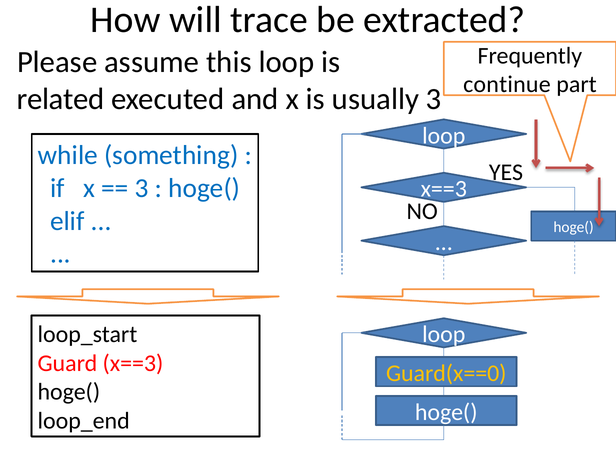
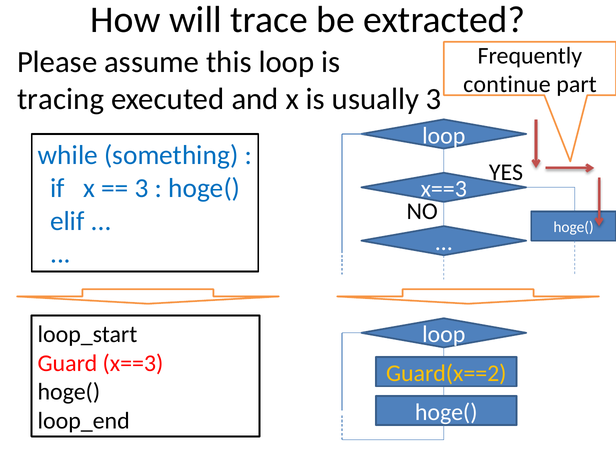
related: related -> tracing (61, 99)
Guard(x==0: Guard(x==0 -> Guard(x==2 (446, 373)
